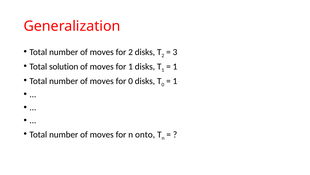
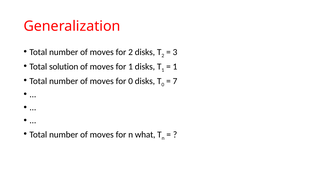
1: 1 -> 7 (175, 81)
onto: onto -> what (145, 134)
